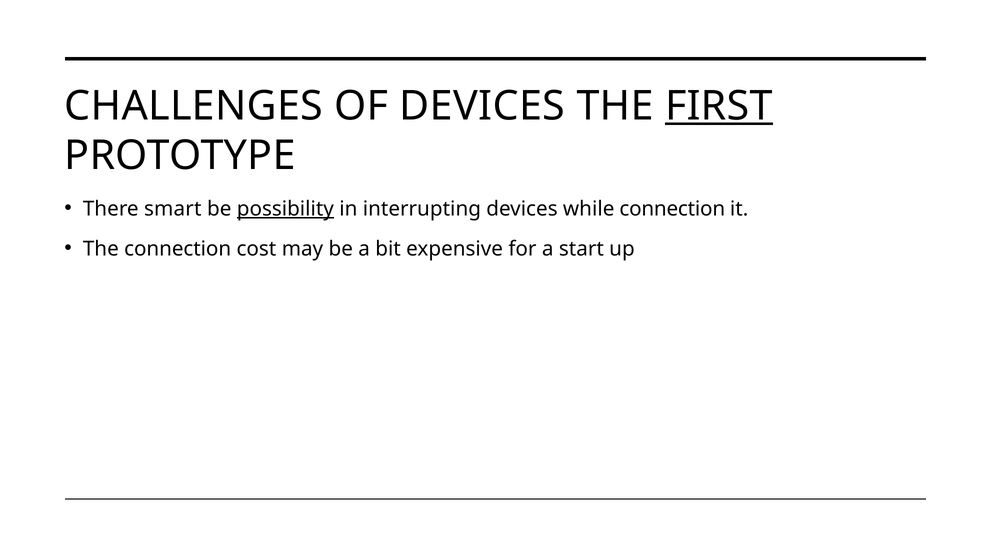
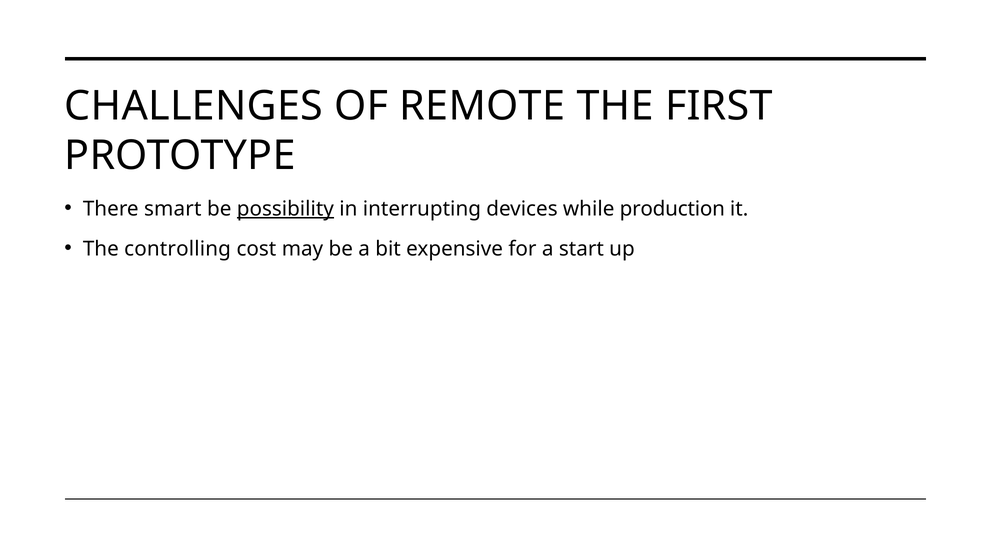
OF DEVICES: DEVICES -> REMOTE (482, 106)
FIRST underline: present -> none (719, 106)
while connection: connection -> production (672, 209)
The connection: connection -> controlling (178, 249)
